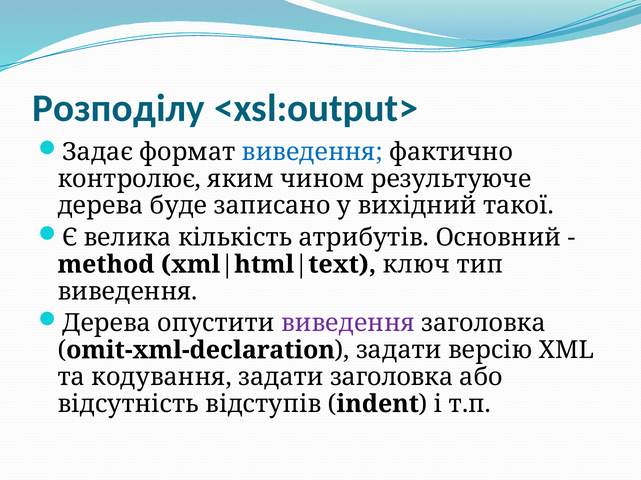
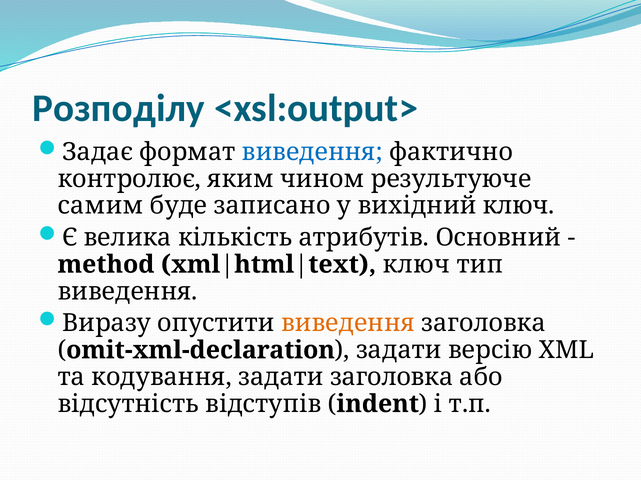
дерева: дерева -> самим (100, 206)
вихідний такої: такої -> ключ (519, 206)
Дерева: Дерева -> Виразу (107, 324)
виведення colour: purple -> orange (348, 324)
